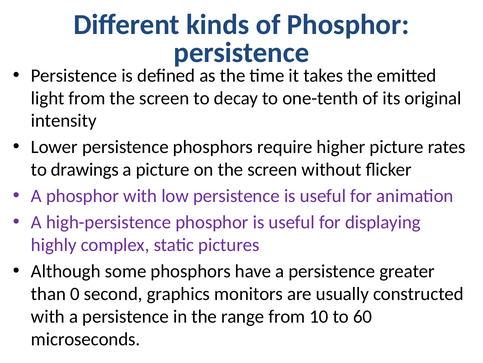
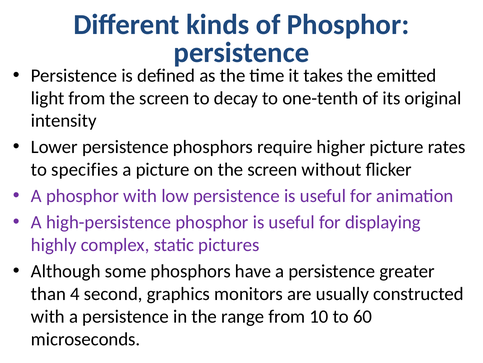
drawings: drawings -> specifies (85, 169)
0: 0 -> 4 (75, 293)
